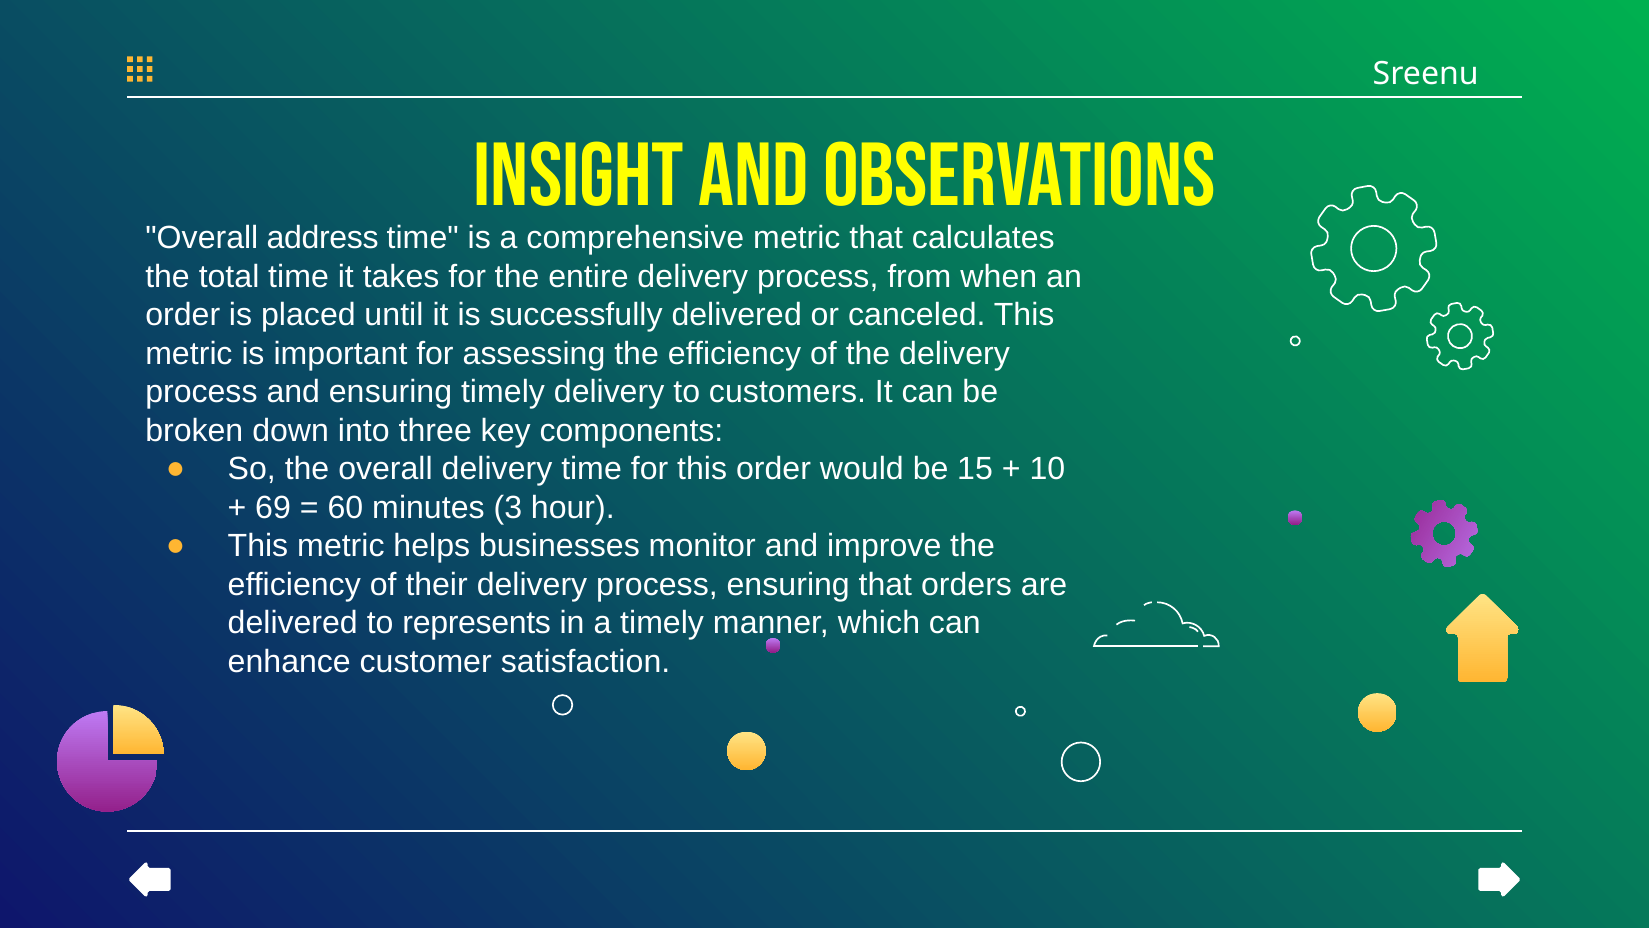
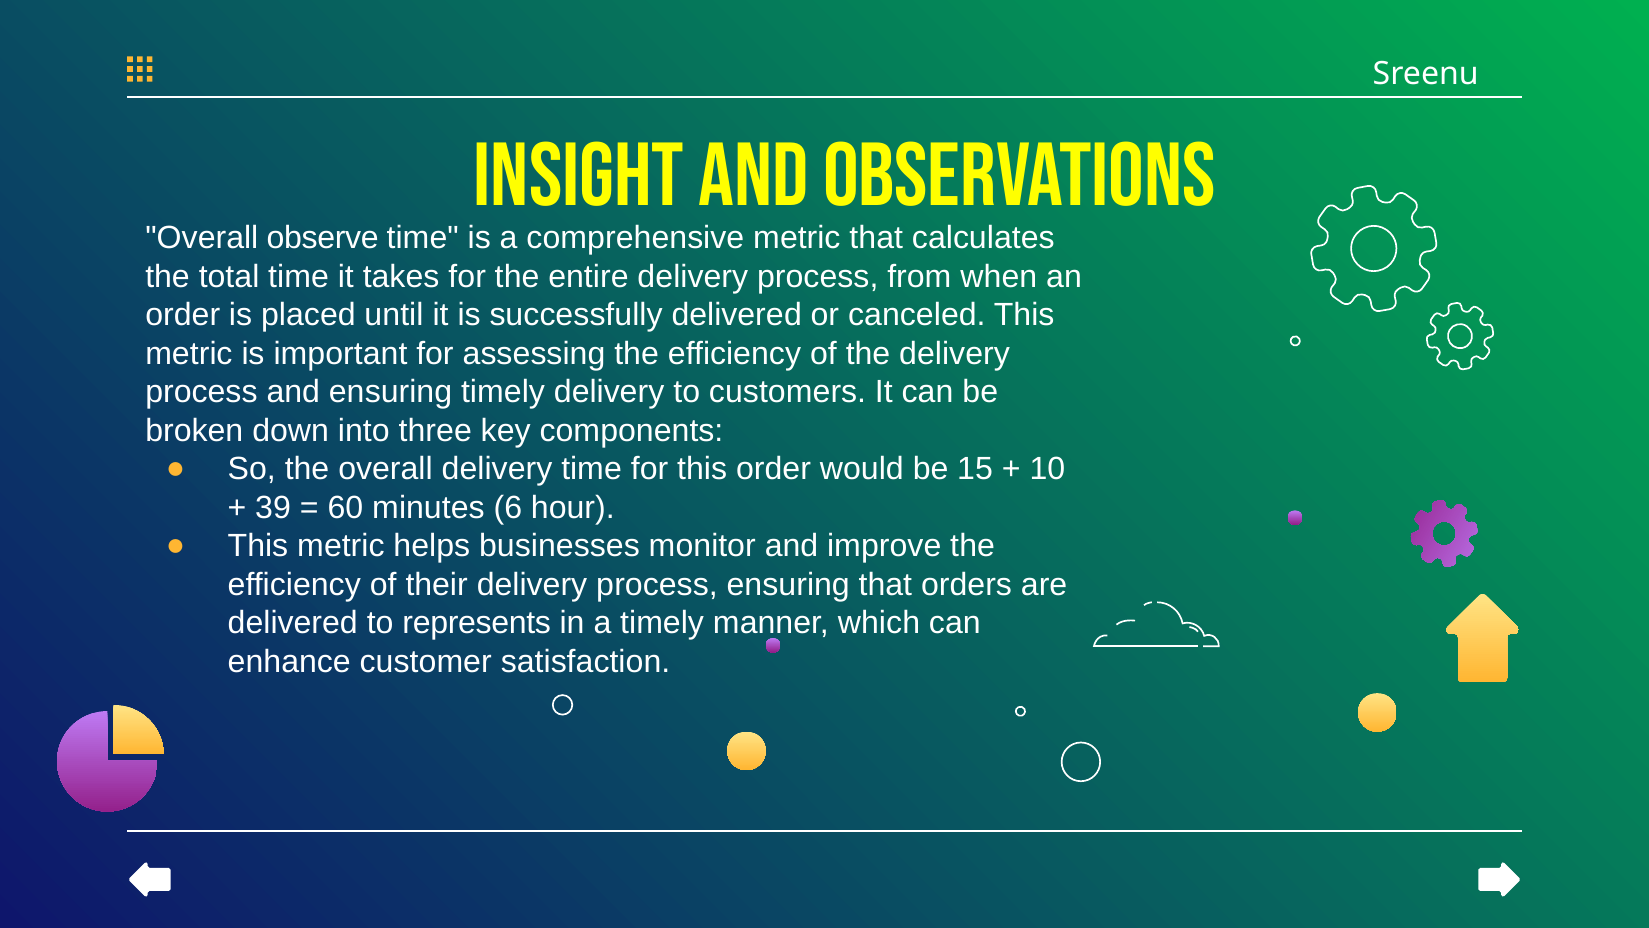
address: address -> observe (323, 238)
69: 69 -> 39 (273, 508)
3: 3 -> 6 (508, 508)
